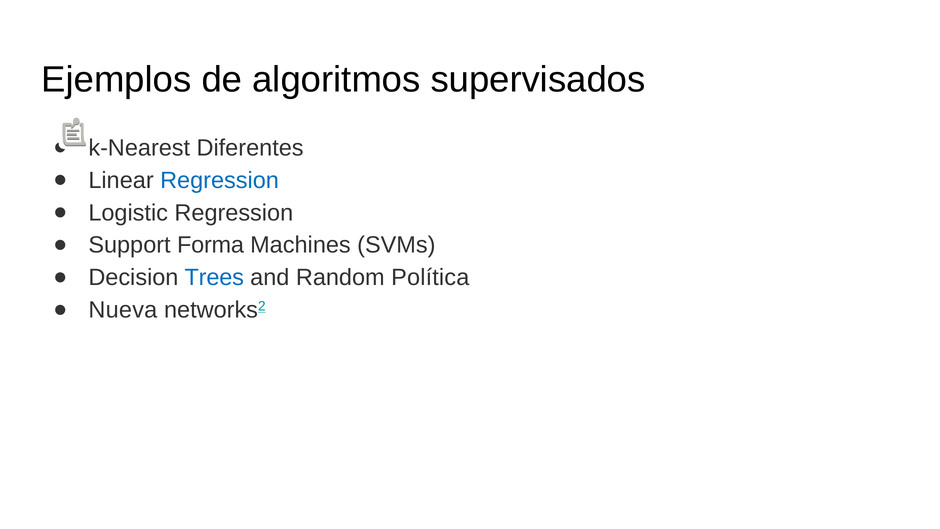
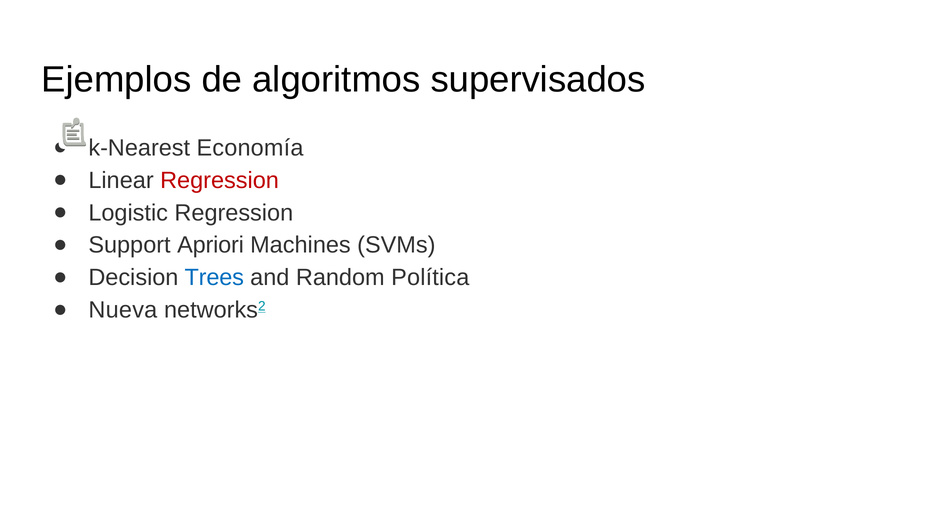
Diferentes: Diferentes -> Economía (250, 148)
Regression colour: blue -> red (220, 180)
Forma: Forma -> Apriori (211, 245)
